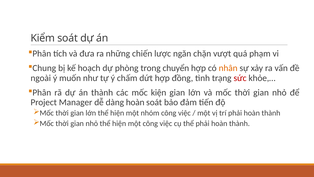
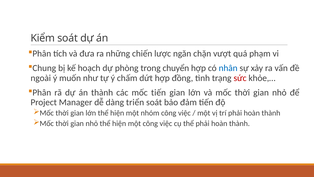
nhân colour: orange -> blue (228, 68)
mốc kiện: kiện -> tiến (158, 92)
dàng hoàn: hoàn -> triển (135, 102)
